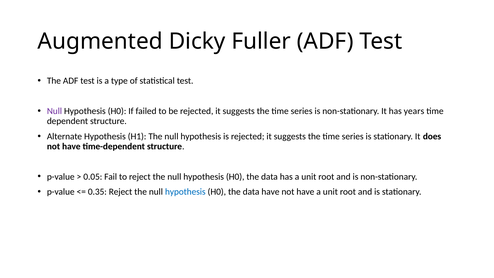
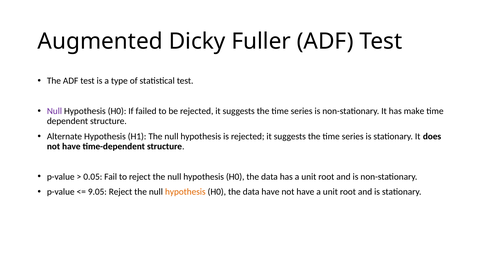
years: years -> make (414, 111)
0.35: 0.35 -> 9.05 (97, 192)
hypothesis colour: blue -> orange (185, 192)
